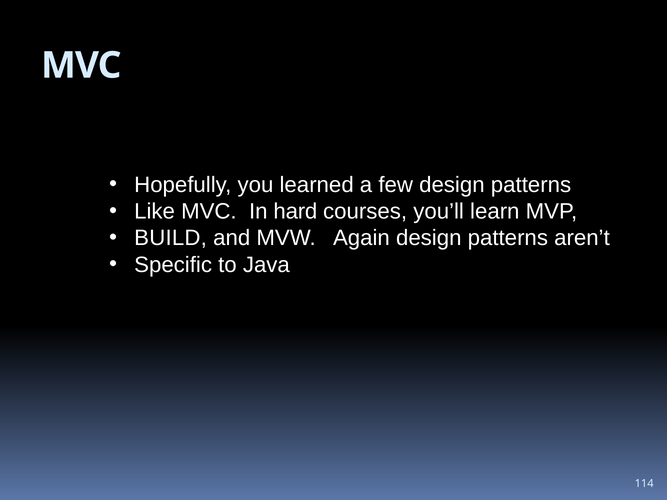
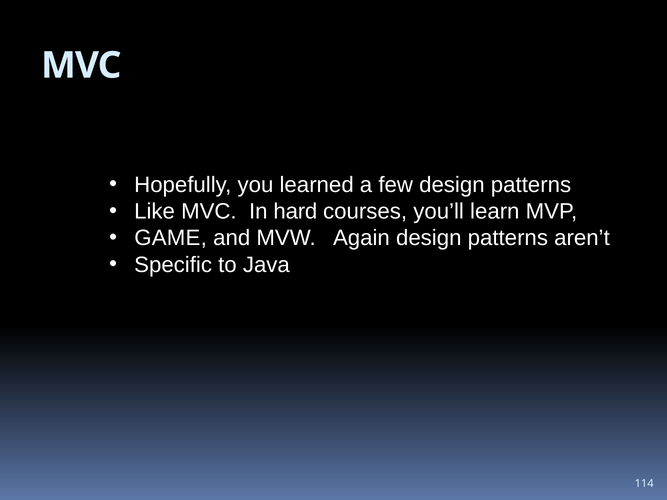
BUILD: BUILD -> GAME (171, 238)
